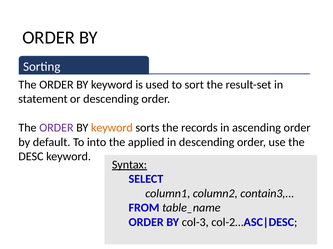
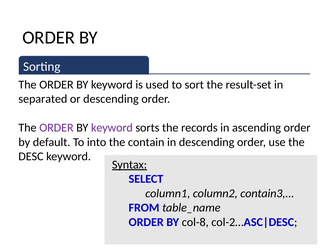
statement: statement -> separated (43, 99)
keyword colour: orange -> purple (112, 128)
applied: applied -> contain (146, 143)
col-3: col-3 -> col-8 (195, 223)
